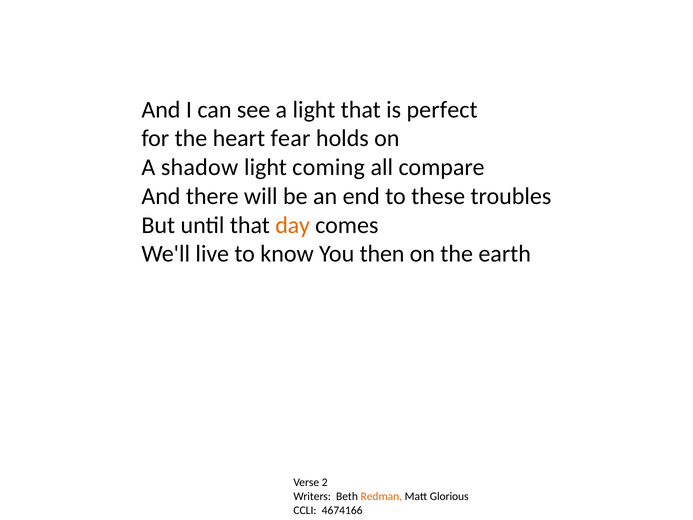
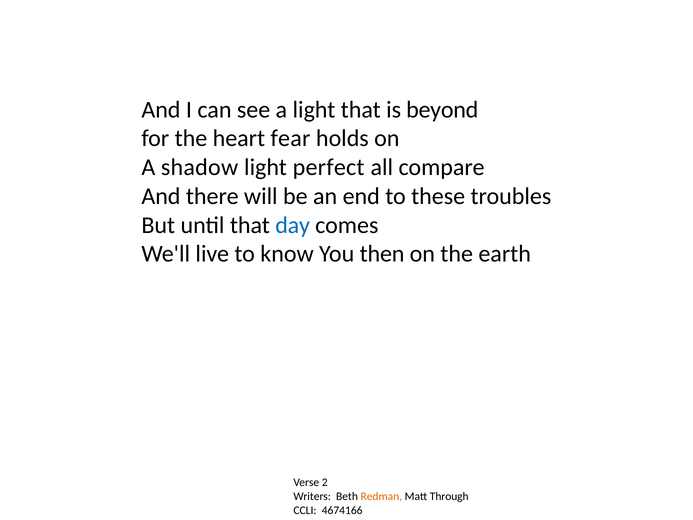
perfect: perfect -> beyond (442, 110)
coming: coming -> perfect (329, 167)
day colour: orange -> blue (293, 225)
Glorious: Glorious -> Through (449, 496)
